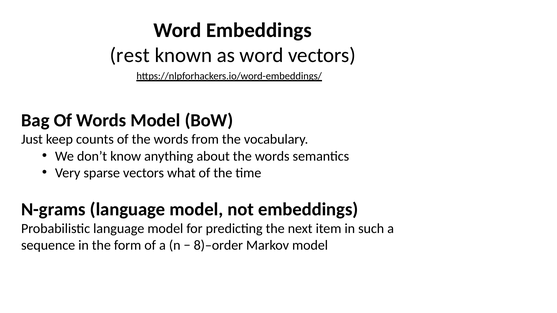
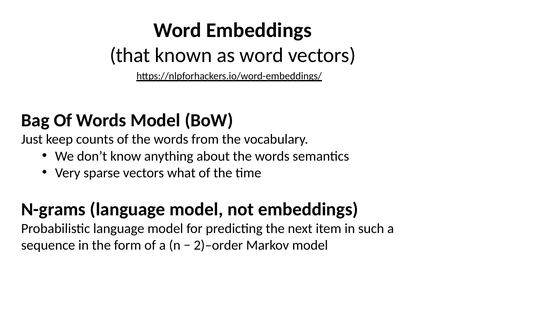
rest: rest -> that (130, 55)
8)–order: 8)–order -> 2)–order (218, 245)
